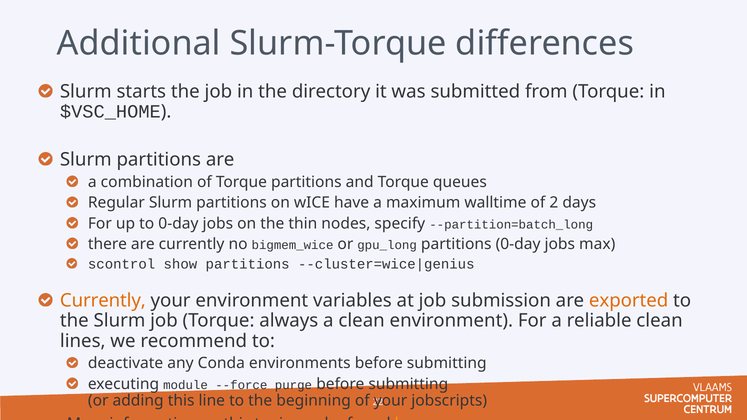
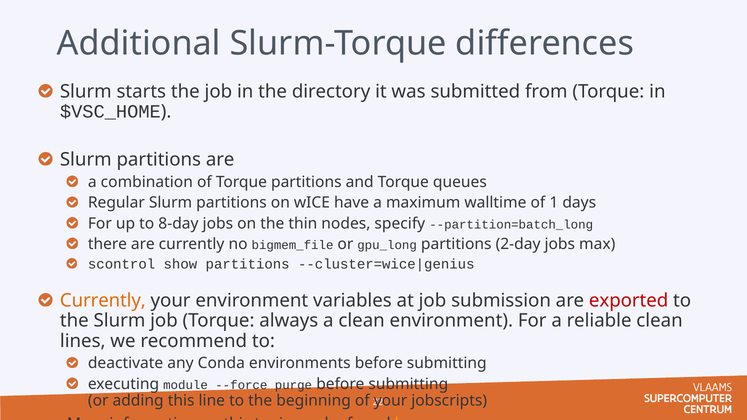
2: 2 -> 1 (554, 203)
to 0-day: 0-day -> 8-day (178, 224)
bigmem_wice: bigmem_wice -> bigmem_file (293, 245)
partitions 0-day: 0-day -> 2-day (518, 244)
exported colour: orange -> red (629, 301)
